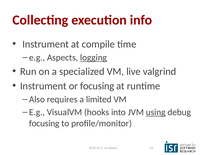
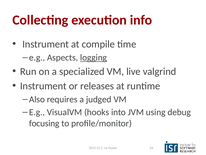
or focusing: focusing -> releases (97, 86)
limited: limited -> judged (99, 99)
using underline: present -> none (156, 112)
